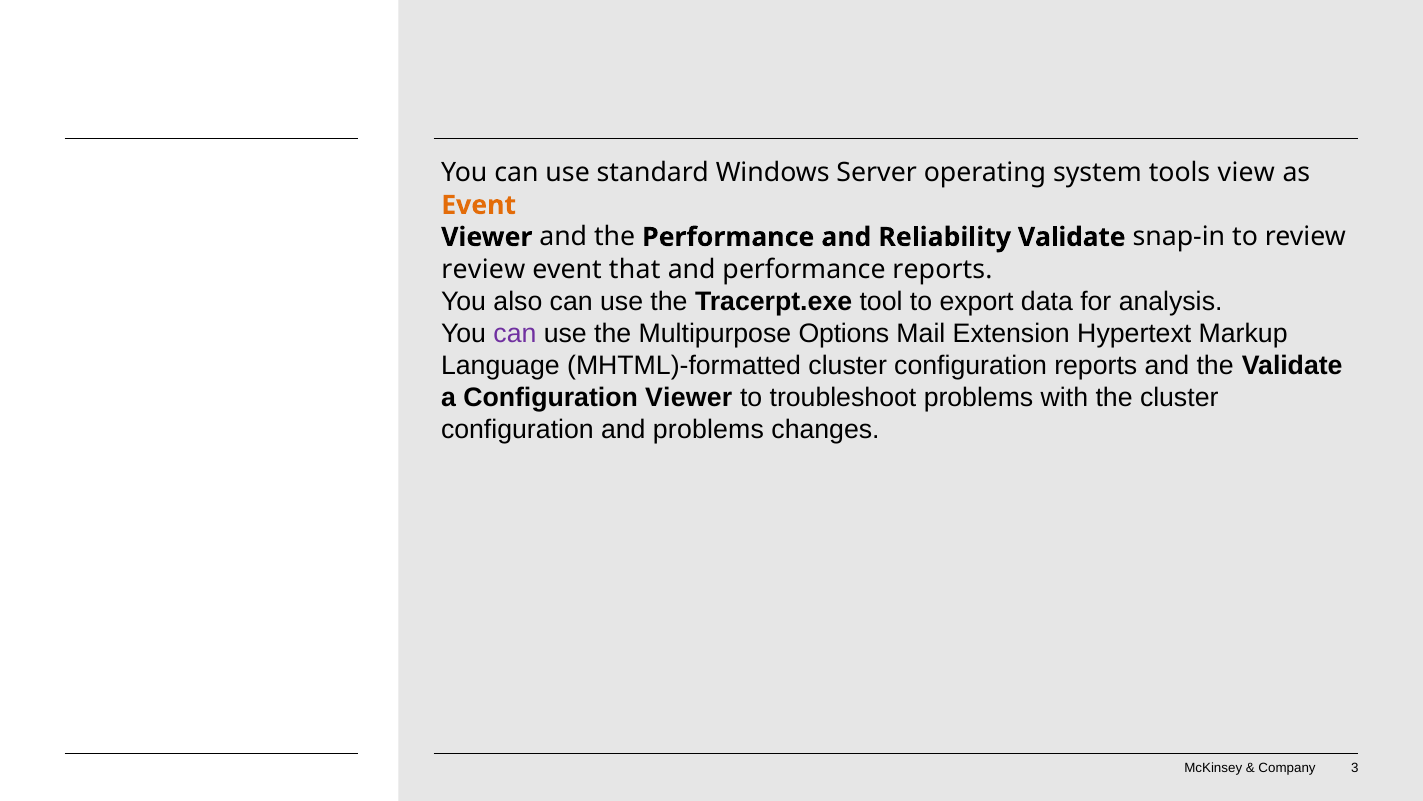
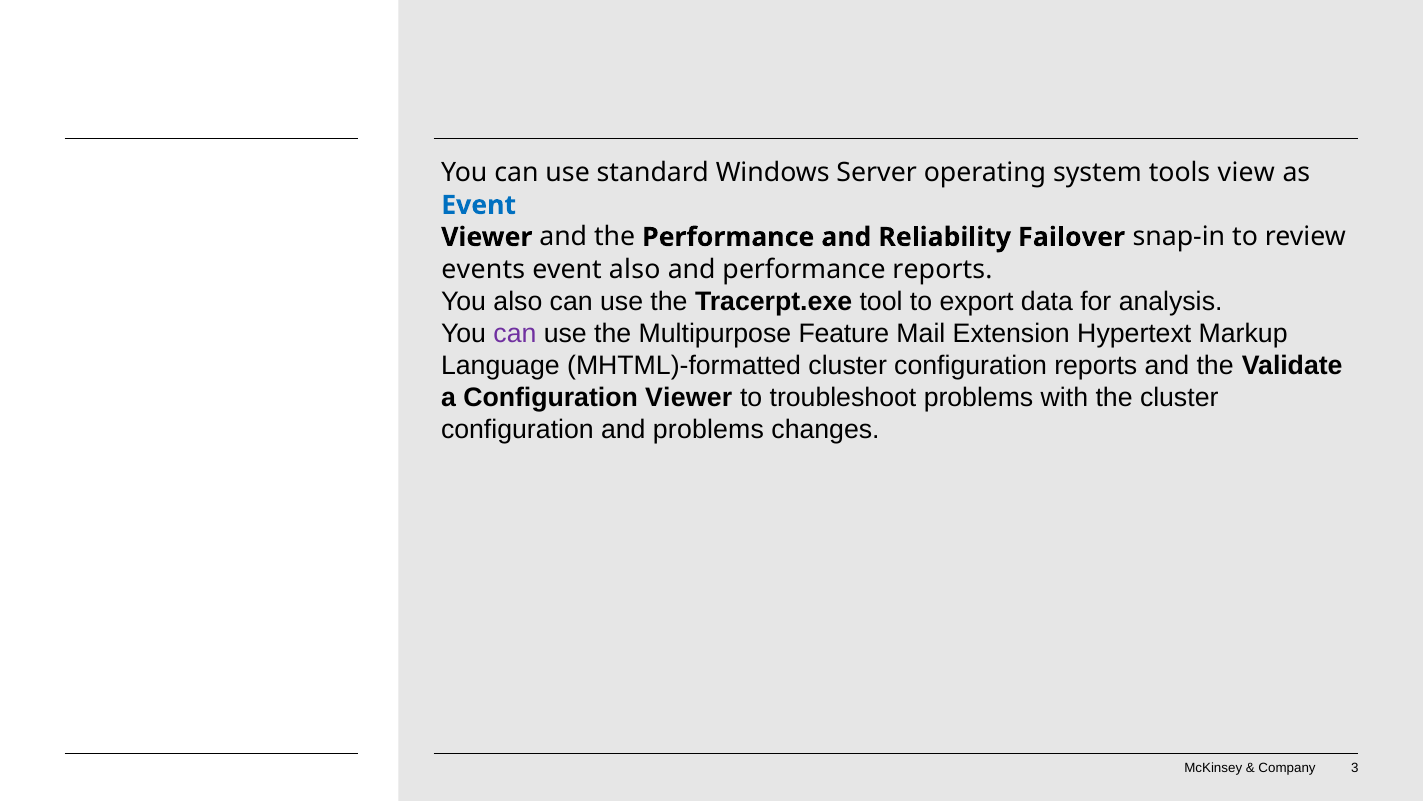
Event colour: orange -> blue (479, 205)
Reliability Validate: Validate -> Failover (1072, 237)
review: review -> events (483, 269)
event that: that -> also (635, 269)
Options: Options -> Feature (844, 333)
